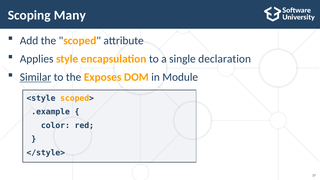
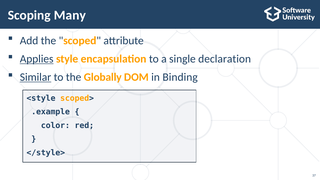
Applies underline: none -> present (37, 59)
Exposes: Exposes -> Globally (103, 77)
Module: Module -> Binding (180, 77)
